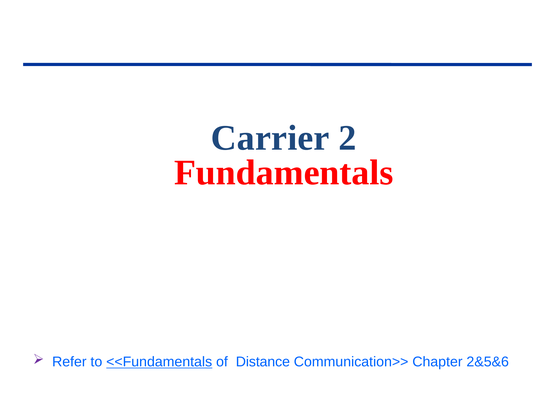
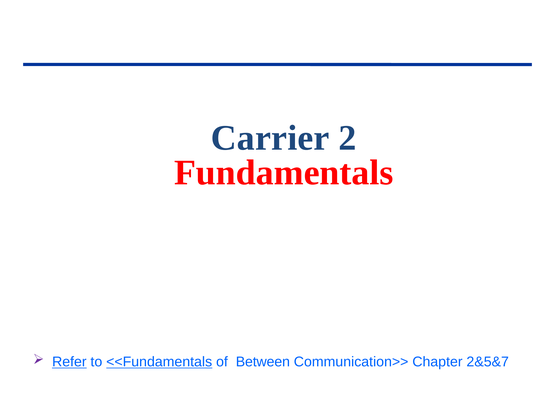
Refer underline: none -> present (69, 362)
Distance: Distance -> Between (263, 362)
2&5&6: 2&5&6 -> 2&5&7 (488, 362)
